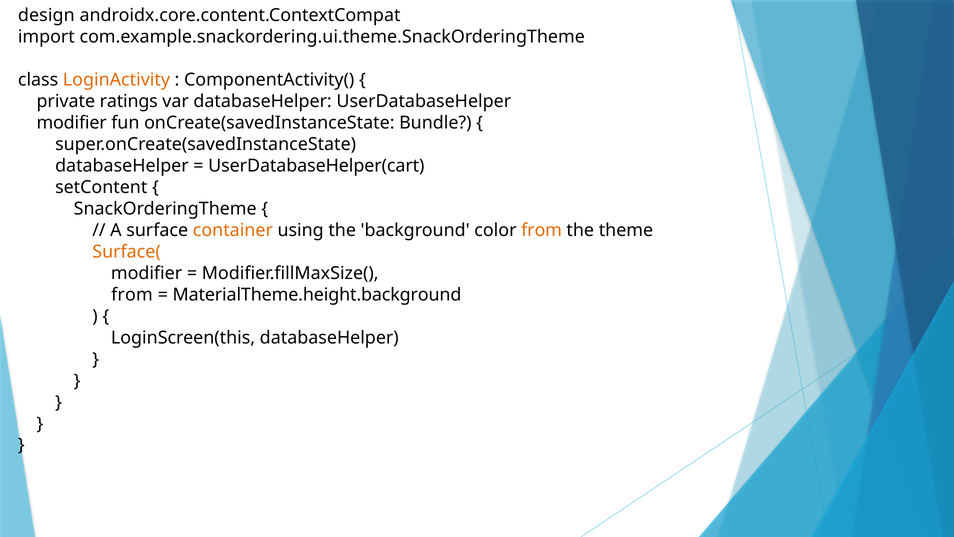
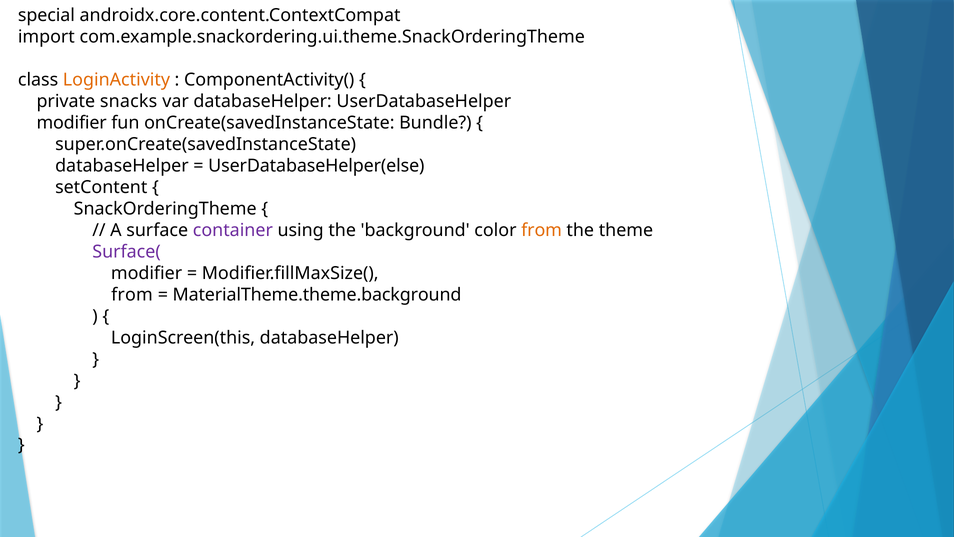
design: design -> special (46, 15)
ratings: ratings -> snacks (129, 101)
UserDatabaseHelper(cart: UserDatabaseHelper(cart -> UserDatabaseHelper(else (316, 166)
container colour: orange -> purple (233, 230)
Surface( colour: orange -> purple (127, 252)
MaterialTheme.height.background: MaterialTheme.height.background -> MaterialTheme.theme.background (317, 295)
